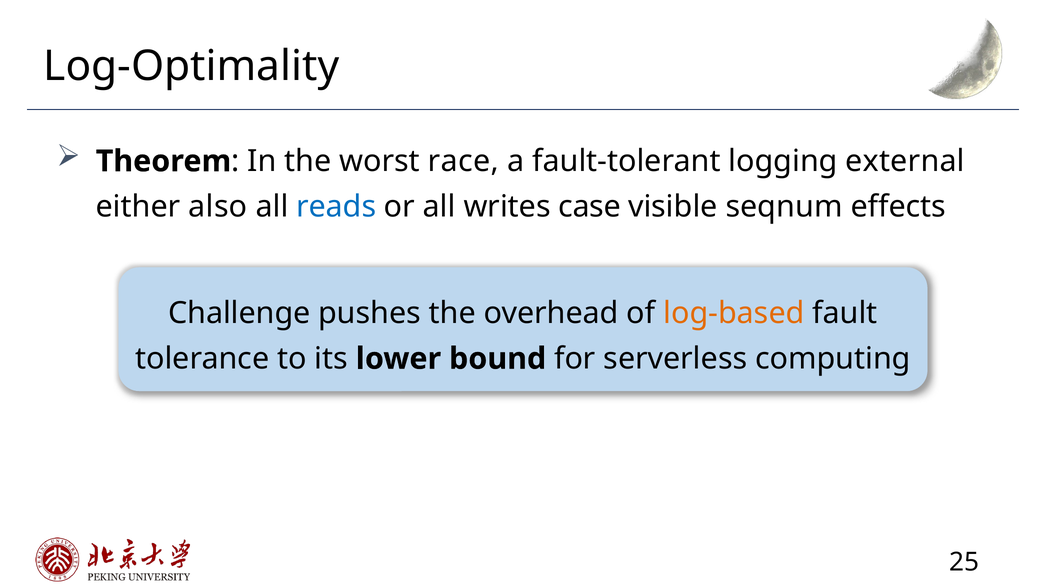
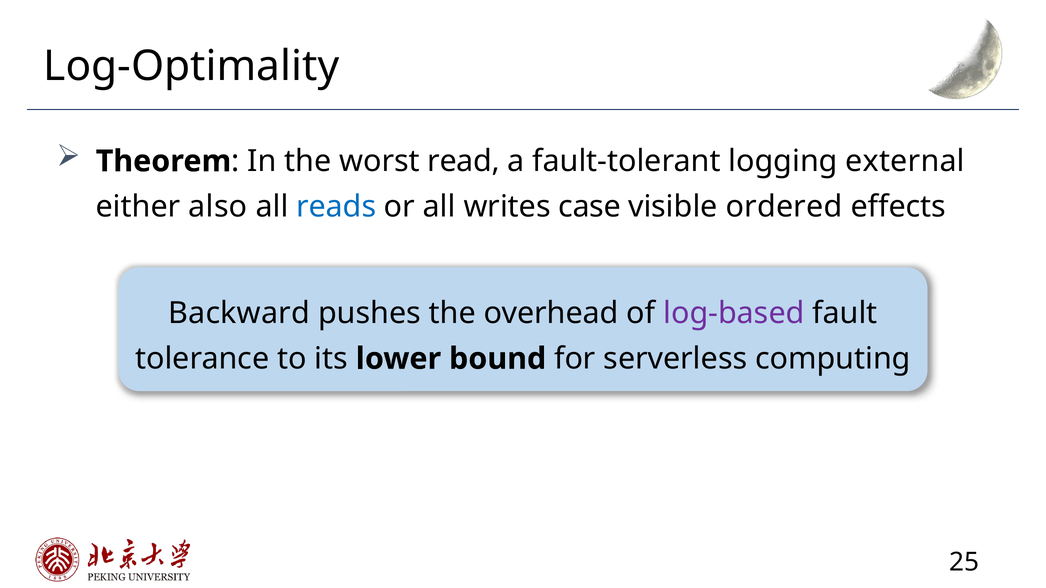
race: race -> read (464, 161)
seqnum: seqnum -> ordered (784, 207)
Challenge: Challenge -> Backward (239, 313)
log-based colour: orange -> purple (734, 313)
